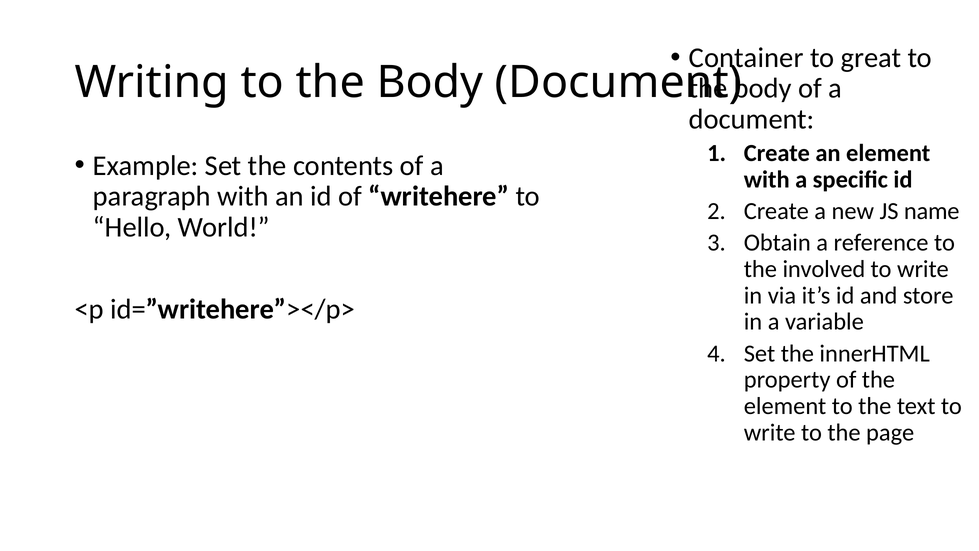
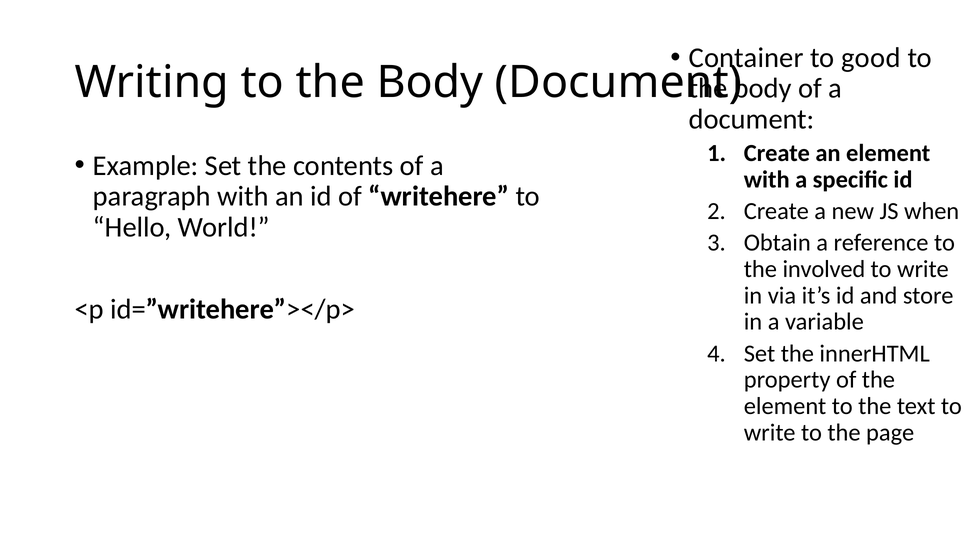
great: great -> good (871, 58)
name: name -> when (932, 211)
